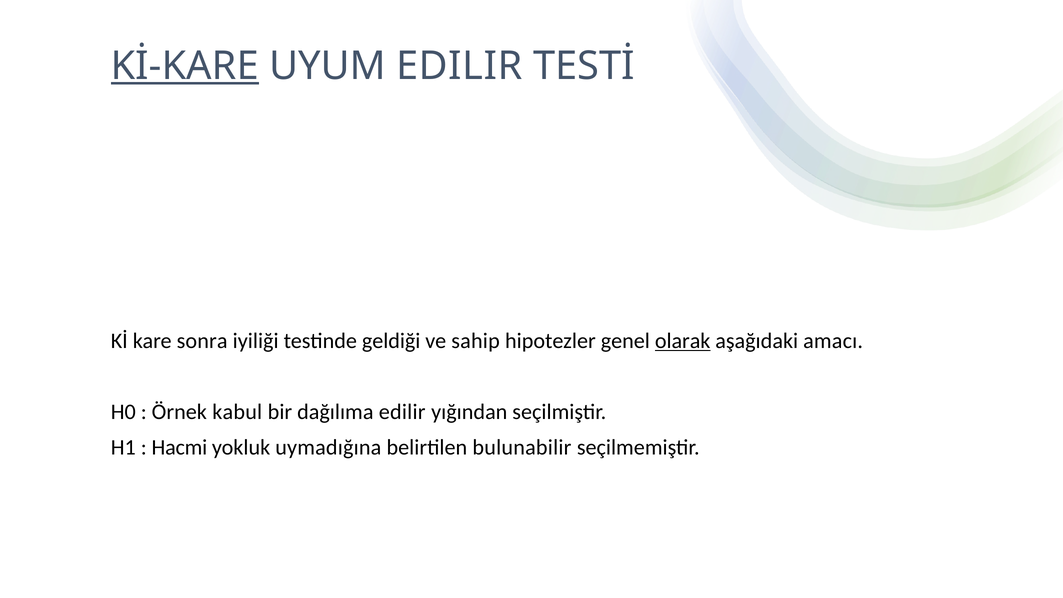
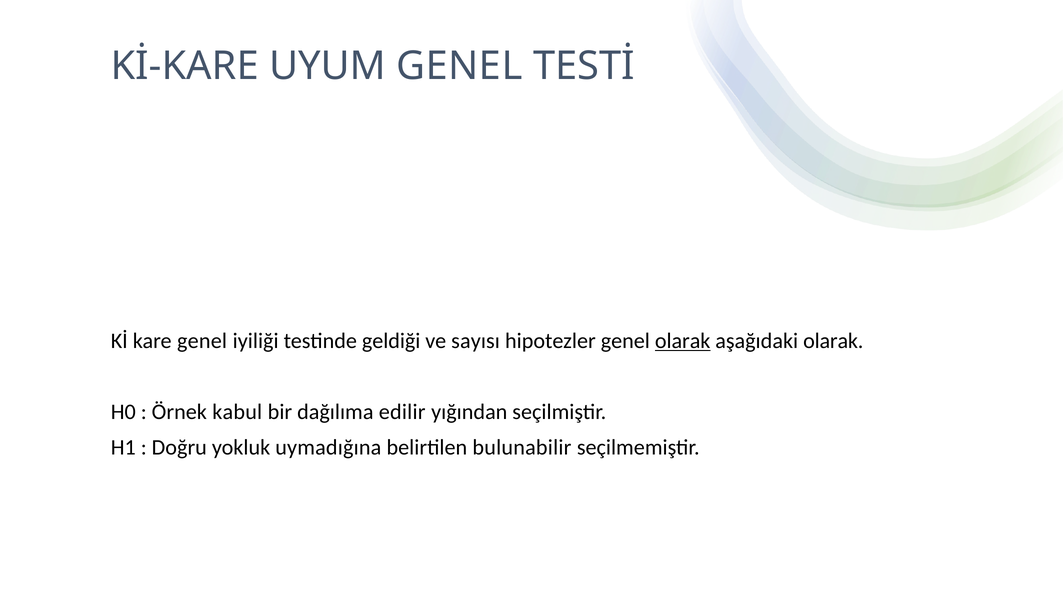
Kİ-KARE underline: present -> none (185, 66)
UYUM EDILIR: EDILIR -> GENEL (459, 66)
kare sonra: sonra -> genel (202, 341)
sahip: sahip -> sayısı (476, 341)
aşağıdaki amacı: amacı -> olarak (833, 341)
Hacmi: Hacmi -> Doğru (179, 447)
